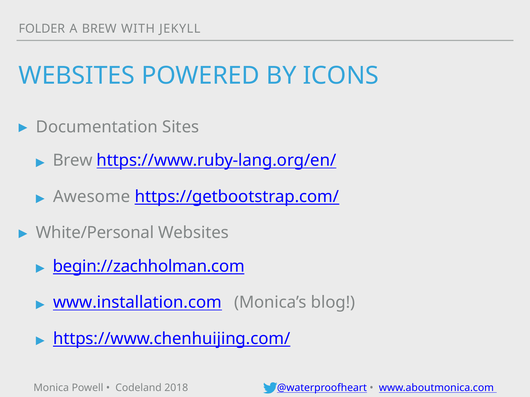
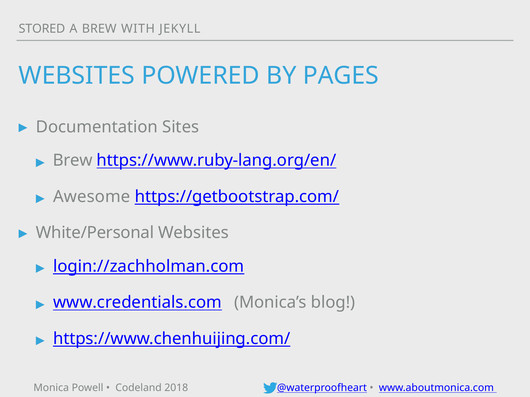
FOLDER: FOLDER -> STORED (42, 29)
ICONS: ICONS -> PAGES (341, 76)
begin://zachholman.com: begin://zachholman.com -> login://zachholman.com (149, 267)
www.installation.com: www.installation.com -> www.credentials.com (137, 303)
